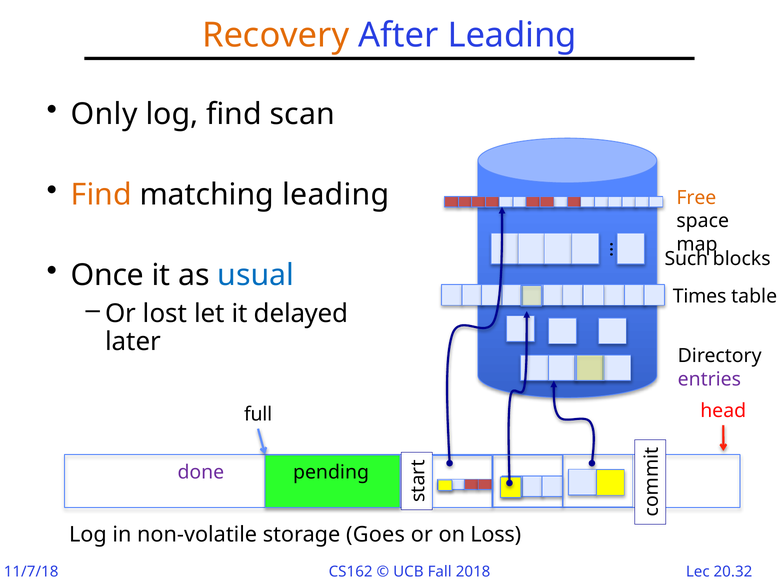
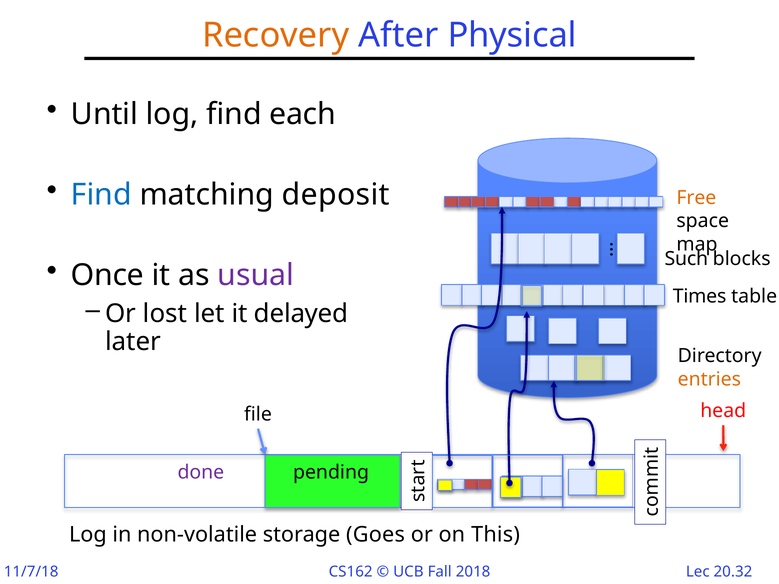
After Leading: Leading -> Physical (512, 35)
Only: Only -> Until (104, 114)
scan: scan -> each (303, 114)
Find colour: orange -> blue (101, 195)
matching leading: leading -> deposit (336, 195)
usual colour: blue -> purple (256, 276)
entries colour: purple -> orange (709, 380)
full: full -> file (258, 415)
Loss: Loss -> This (496, 535)
